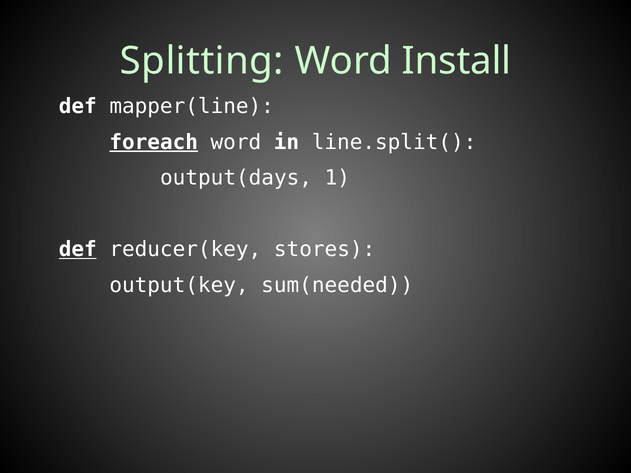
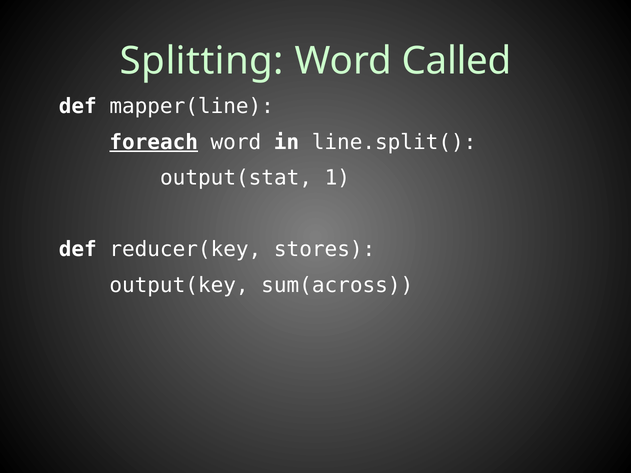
Install: Install -> Called (457, 61)
output(days: output(days -> output(stat (236, 178)
def underline: present -> none (78, 250)
sum(needed: sum(needed -> sum(across (337, 285)
